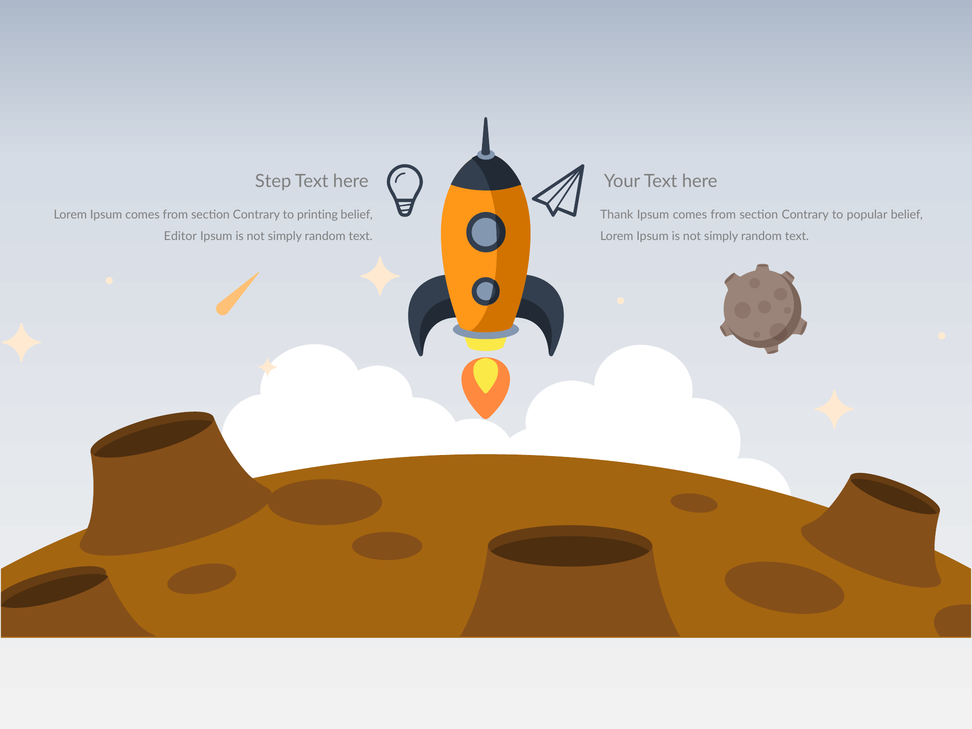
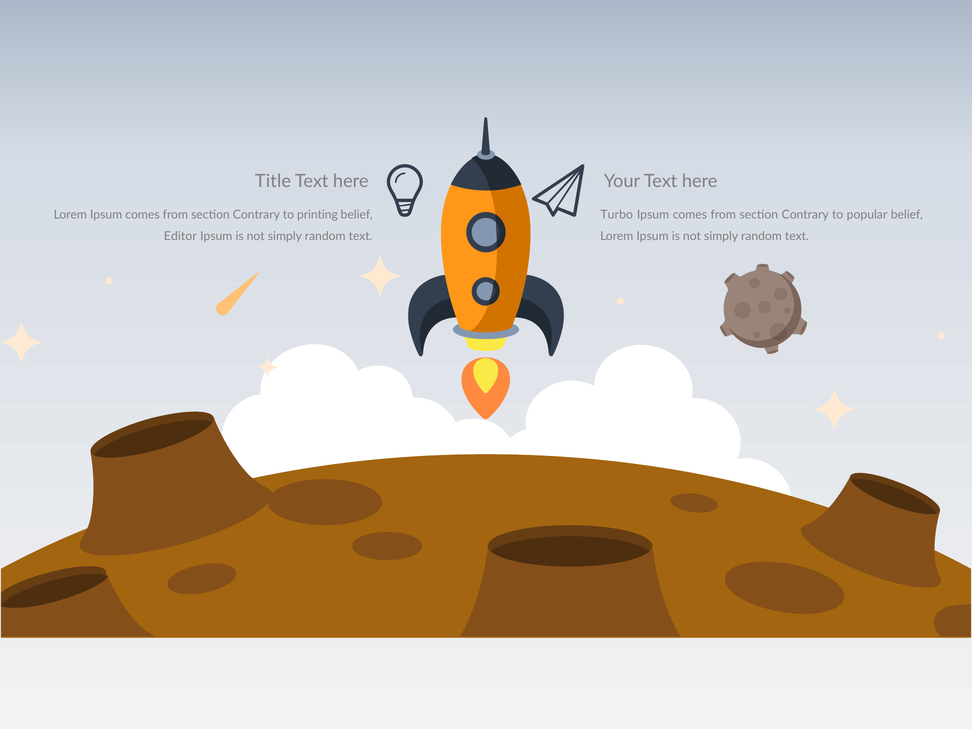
Step: Step -> Title (273, 181)
Thank: Thank -> Turbo (617, 214)
